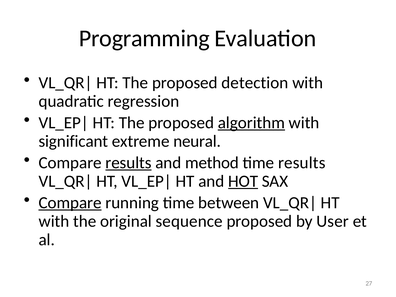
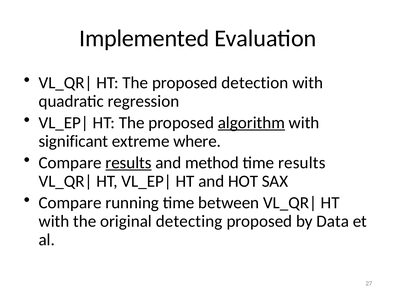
Programming: Programming -> Implemented (144, 38)
neural: neural -> where (197, 141)
HOT underline: present -> none (243, 181)
Compare underline: present -> none (70, 203)
sequence: sequence -> detecting (189, 221)
User: User -> Data (333, 221)
